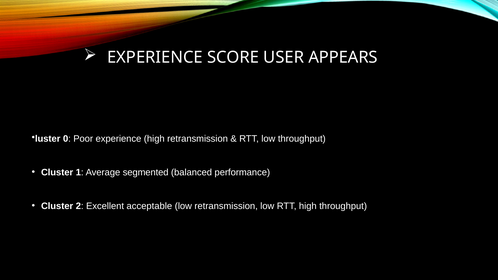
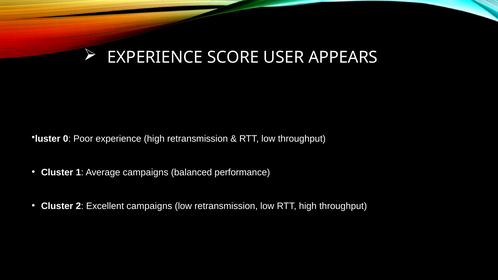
Average segmented: segmented -> campaigns (146, 172)
Excellent acceptable: acceptable -> campaigns (149, 206)
